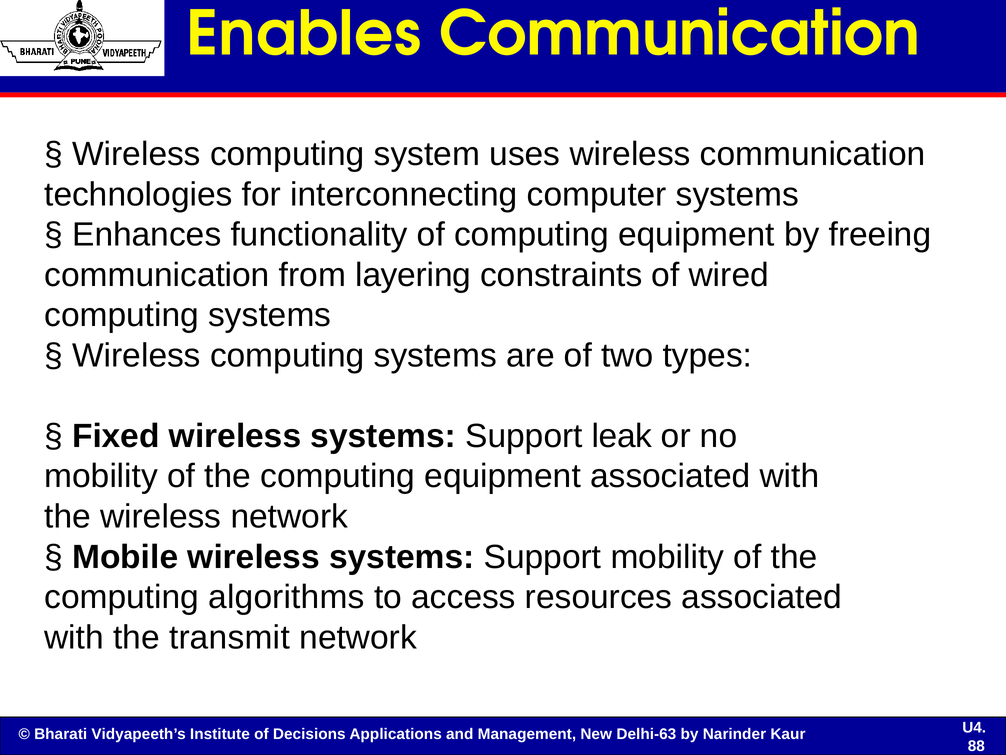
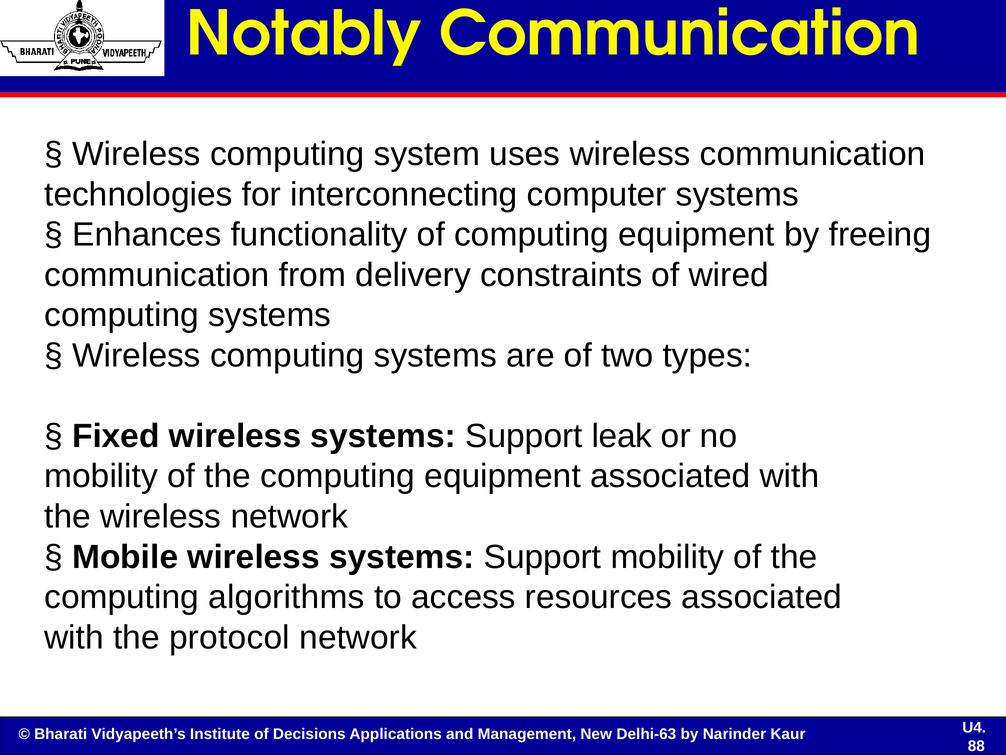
Enables: Enables -> Notably (304, 34)
layering: layering -> delivery (413, 275)
transmit: transmit -> protocol (229, 637)
